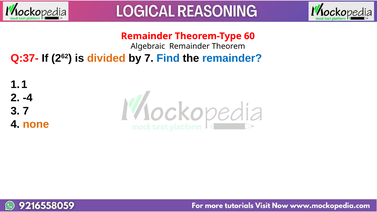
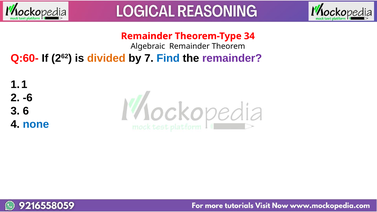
60: 60 -> 34 (249, 36)
Q:37-: Q:37- -> Q:60- (25, 58)
remainder colour: blue -> purple (232, 58)
-4: -4 -> -6 (28, 98)
3 7: 7 -> 6 (26, 111)
none colour: orange -> blue (36, 124)
